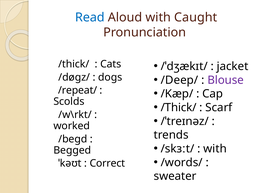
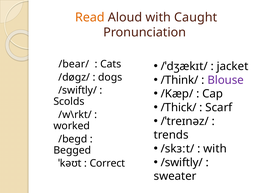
Read colour: blue -> orange (90, 17)
/thick/: /thick/ -> /bear/ (74, 64)
/Deep/: /Deep/ -> /Think/ (180, 80)
/repeat/: /repeat/ -> /swiftly/ (78, 91)
/words/: /words/ -> /swiftly/ (182, 163)
